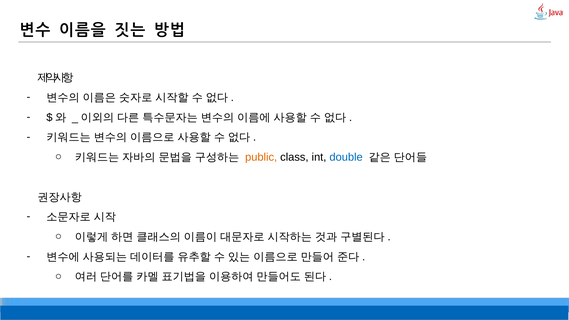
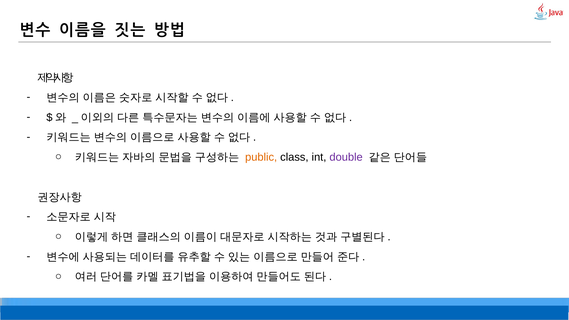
double colour: blue -> purple (346, 157)
